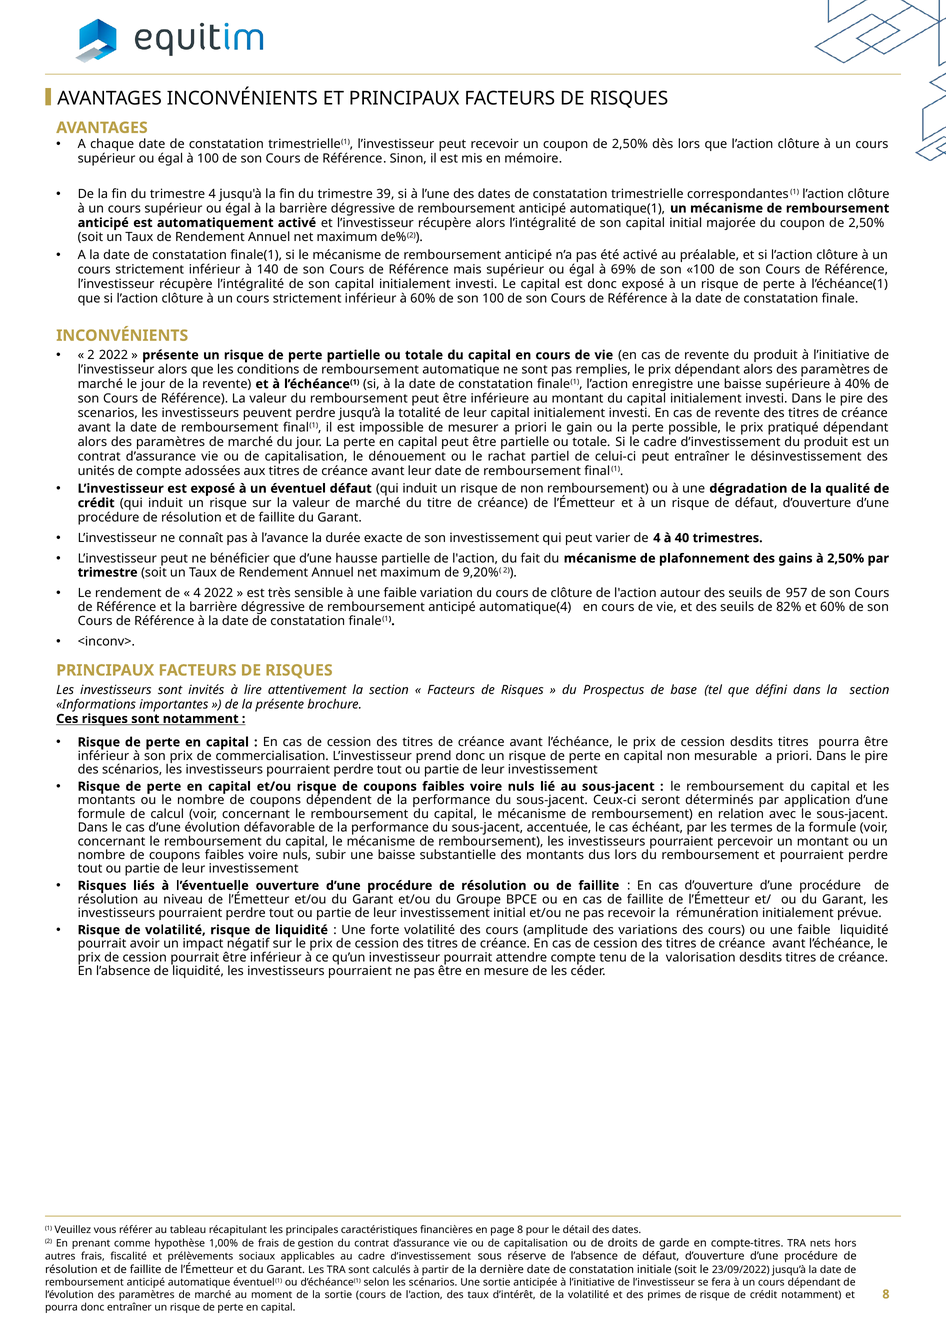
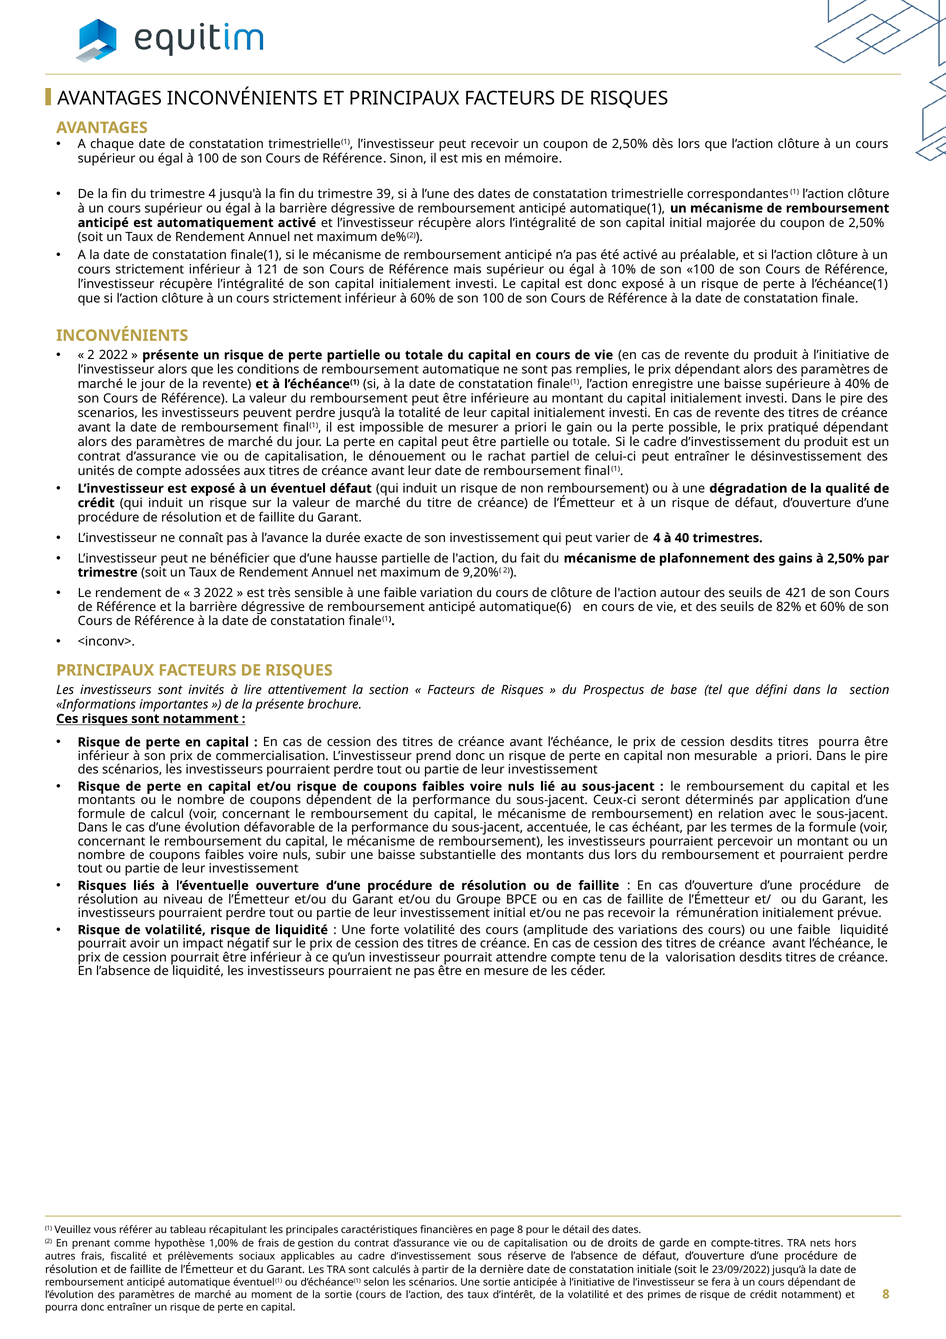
140: 140 -> 121 (268, 269)
69%: 69% -> 10% (623, 269)
4: 4 -> 3 (197, 592)
957: 957 -> 421 (797, 592)
automatique(4: automatique(4 -> automatique(6 (525, 606)
